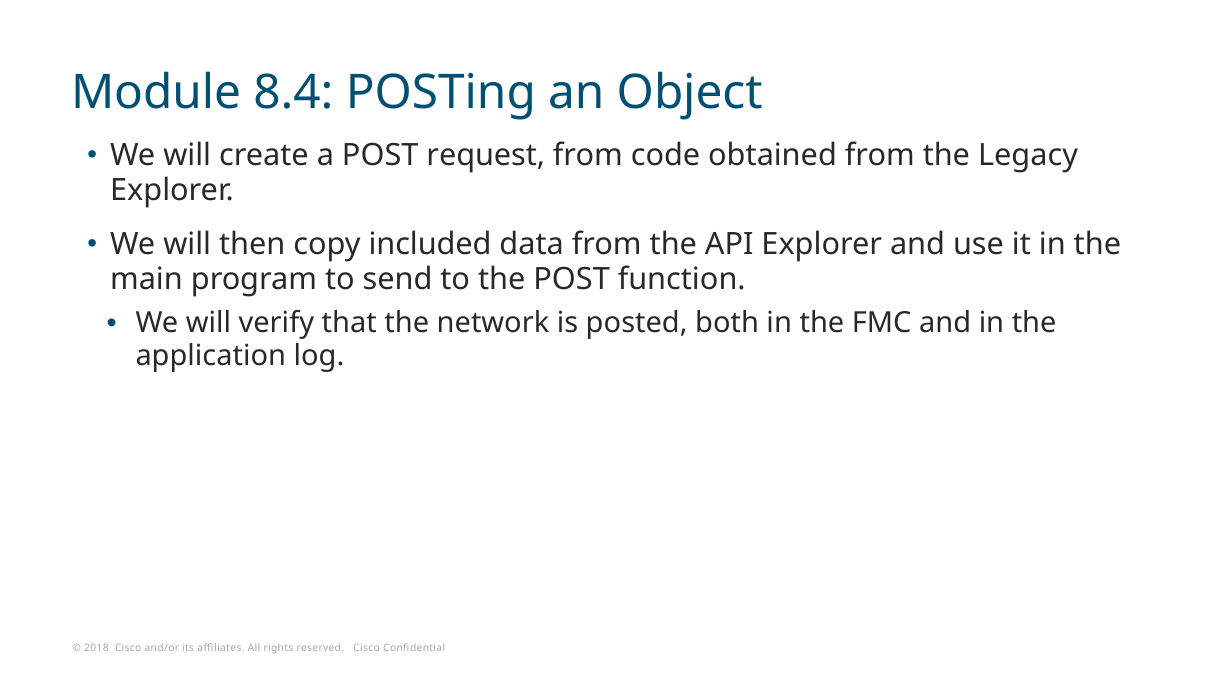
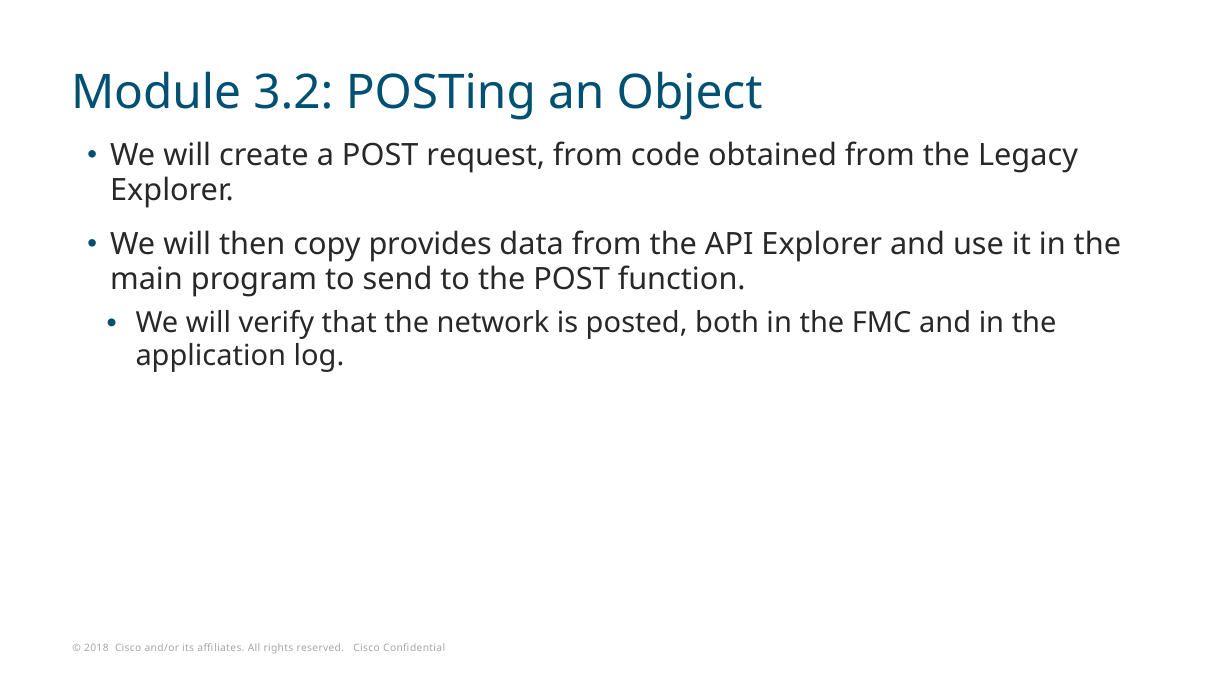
8.4: 8.4 -> 3.2 (293, 93)
included: included -> provides (430, 244)
